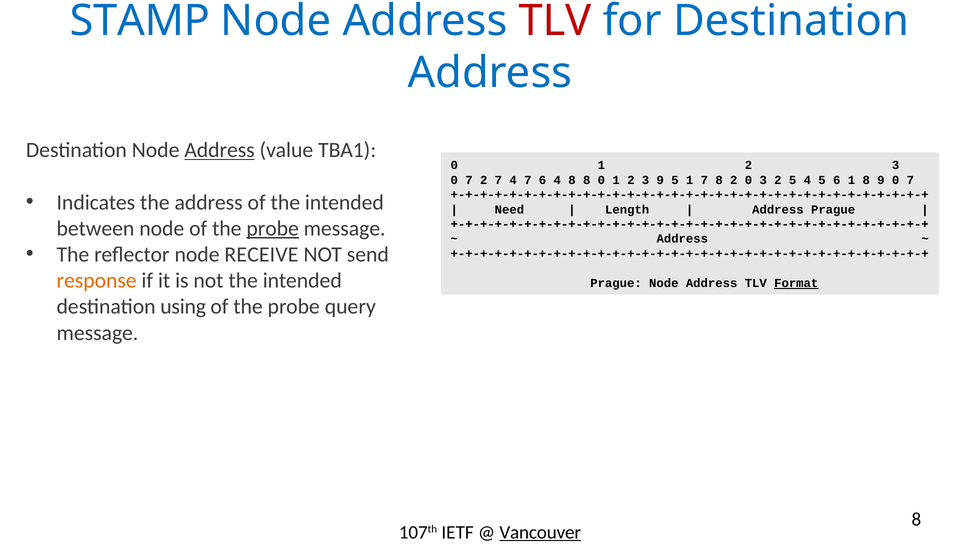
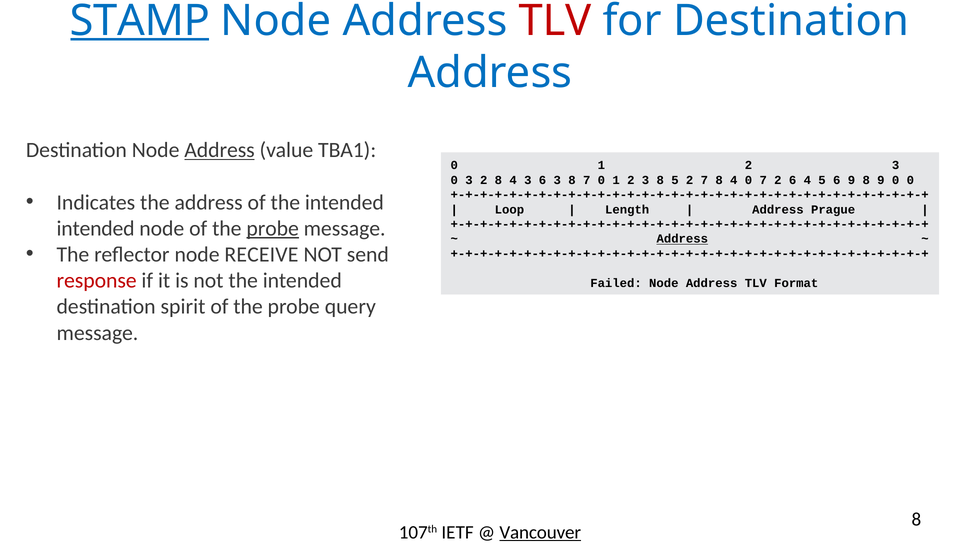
STAMP underline: none -> present (140, 21)
7: 7 -> 3 (469, 180)
2 7: 7 -> 8 (498, 180)
4 7: 7 -> 3 (528, 180)
6 4: 4 -> 3 (557, 180)
8 8: 8 -> 7 (587, 180)
2 3 9: 9 -> 8 (660, 180)
5 1: 1 -> 2 (690, 180)
7 8 2: 2 -> 4 (734, 180)
0 3: 3 -> 7 (763, 180)
2 5: 5 -> 6 (793, 180)
6 1: 1 -> 9 (851, 180)
9 0 7: 7 -> 0 (910, 180)
Need: Need -> Loop (509, 210)
between: between -> intended (96, 229)
Address underline: none -> present (682, 239)
response colour: orange -> red (97, 281)
Prague: Prague -> Failed (616, 283)
Format underline: present -> none (796, 283)
using: using -> spirit (183, 307)
